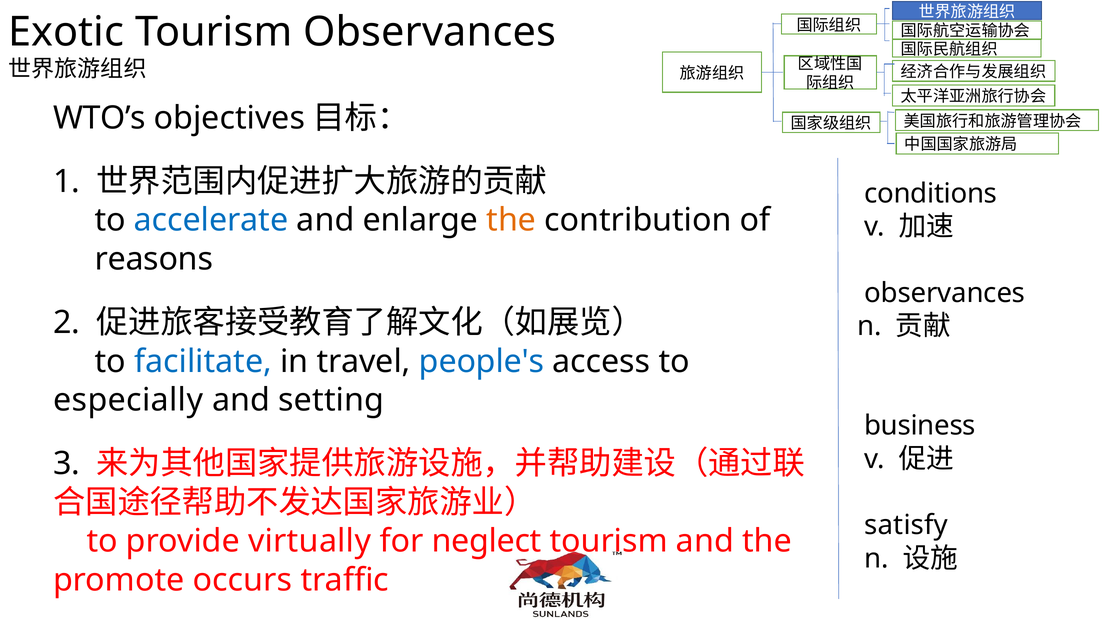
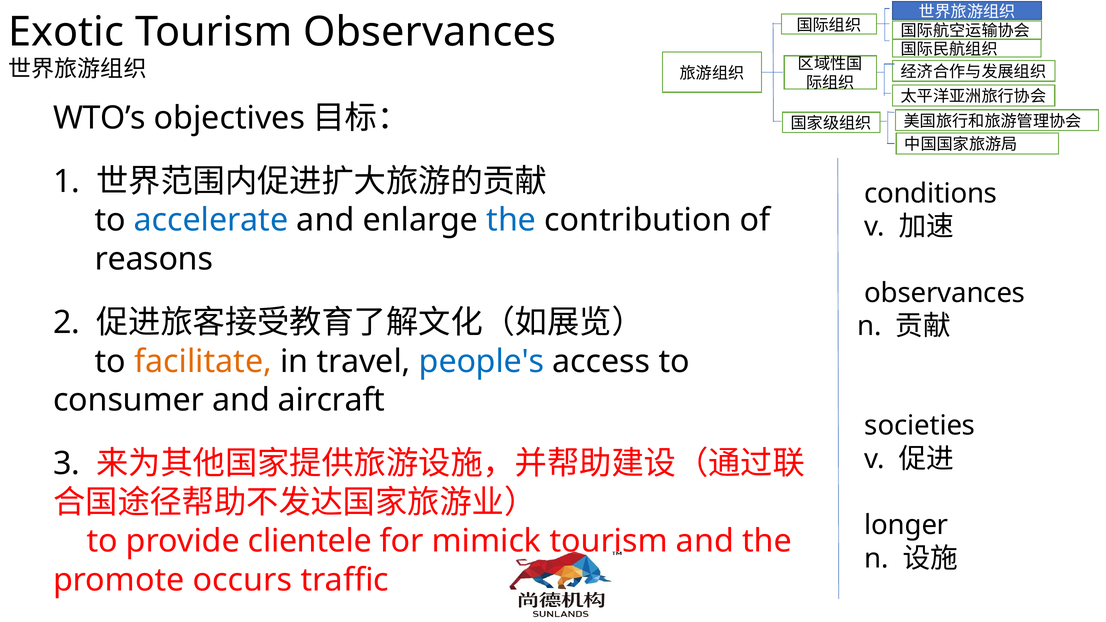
the colour: orange -> blue (511, 220)
facilitate colour: blue -> orange (203, 361)
especially: especially -> consumer (129, 400)
setting: setting -> aircraft (332, 400)
business: business -> societies (920, 426)
satisfy: satisfy -> longer (906, 525)
virtually: virtually -> clientele (310, 541)
neglect: neglect -> mimick (486, 541)
